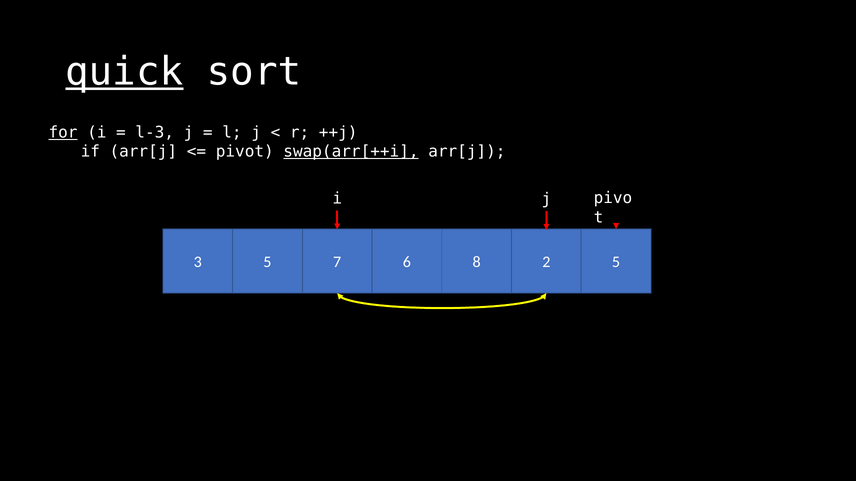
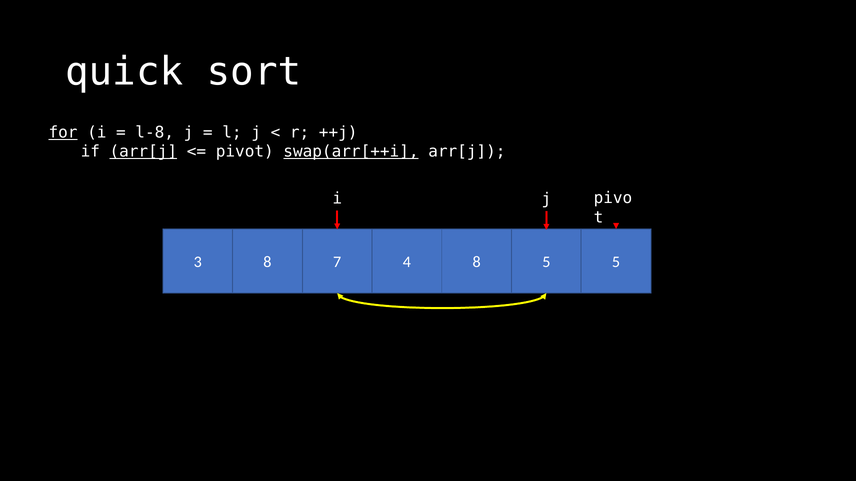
quick underline: present -> none (124, 72)
l-3: l-3 -> l-8 (155, 133)
arr[j underline: none -> present (143, 152)
3 5: 5 -> 8 (267, 262)
6: 6 -> 4 (407, 262)
8 2: 2 -> 5 (546, 262)
